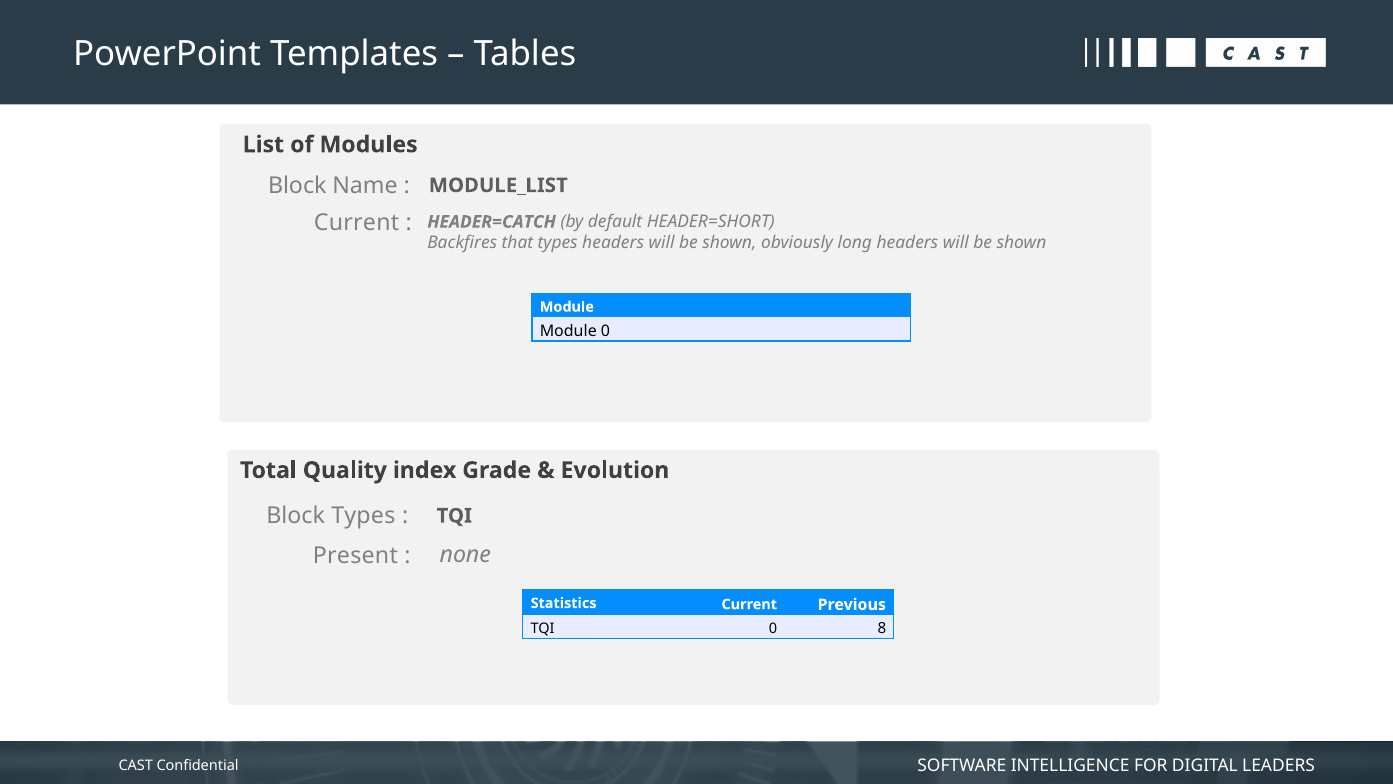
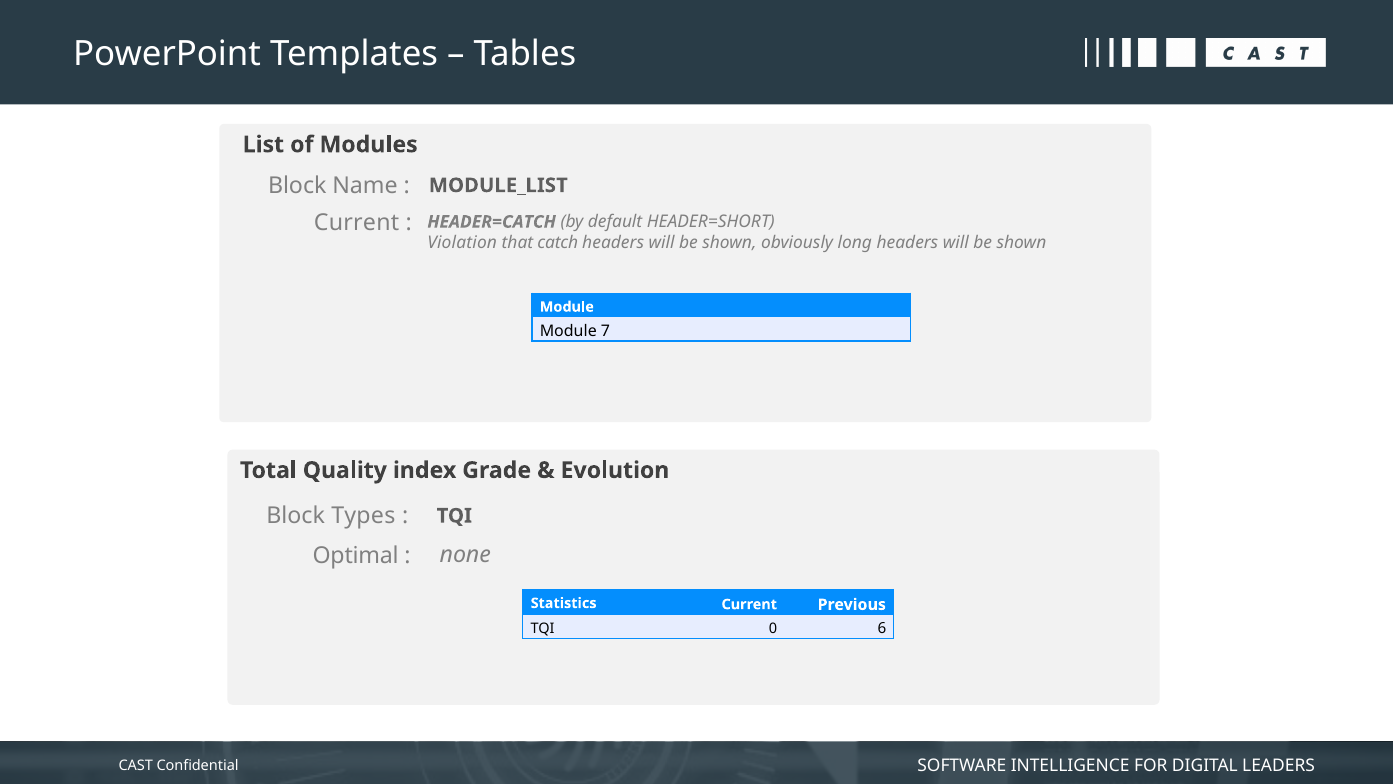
Backfires: Backfires -> Violation (462, 243)
that types: types -> catch (558, 243)
Module 0: 0 -> 7 (606, 331)
Present: Present -> Optimal (356, 556)
8: 8 -> 6 (882, 629)
